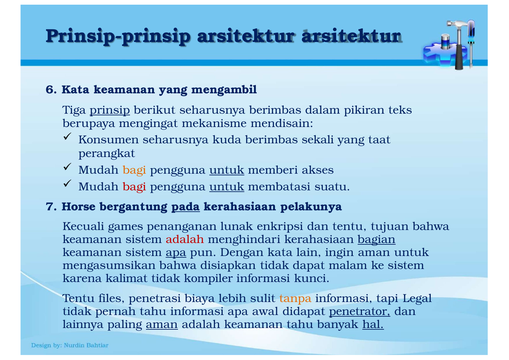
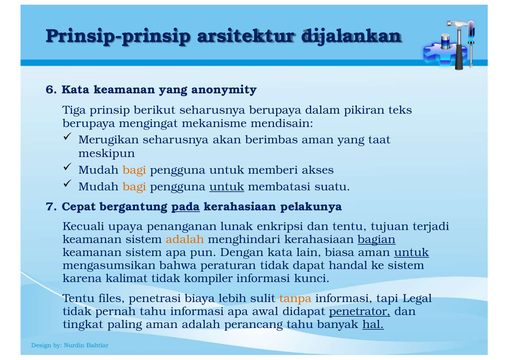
arsitektur arsitektur: arsitektur -> dijalankan (351, 36)
mengambil: mengambil -> anonymity (224, 90)
prinsip underline: present -> none (110, 110)
seharusnya berimbas: berimbas -> berupaya (275, 110)
Konsumen: Konsumen -> Merugikan (109, 140)
kuda: kuda -> akan (227, 140)
berimbas sekali: sekali -> aman (318, 140)
perangkat: perangkat -> meskipun (107, 153)
untuk underline: present -> none (227, 170)
bagi colour: red -> orange (134, 187)
Horse: Horse -> Cepat (79, 207)
games: games -> upaya (126, 226)
tujuan bahwa: bahwa -> terjadi (431, 226)
adalah colour: red -> orange (185, 239)
apa underline: present -> none (176, 252)
ingin: ingin -> biasa (340, 252)
untuk underline: none -> present (412, 252)
disiapkan: disiapkan -> peraturan (228, 265)
malam: malam -> handal (348, 265)
lainnya: lainnya -> tingkat (83, 324)
aman underline: present -> none (162, 324)
adalah keamanan: keamanan -> perancang (253, 324)
